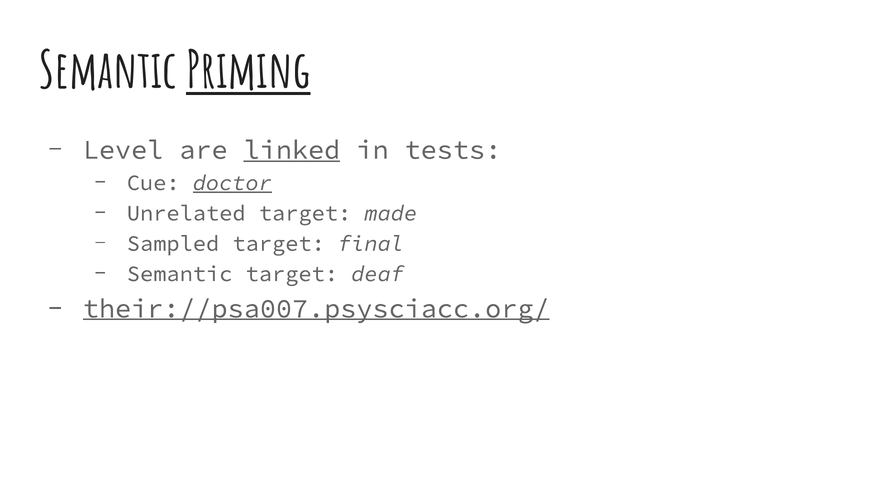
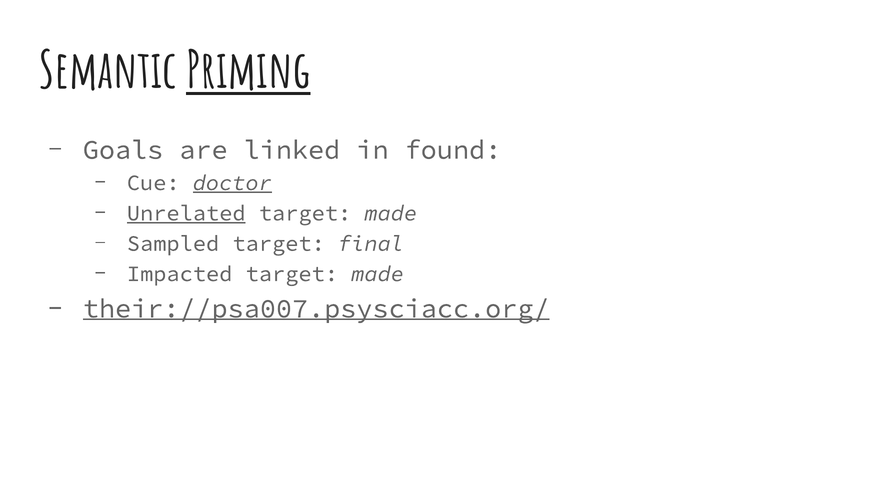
Level: Level -> Goals (123, 150)
linked underline: present -> none (292, 150)
tests: tests -> found (453, 150)
Unrelated underline: none -> present (186, 213)
Semantic: Semantic -> Impacted (180, 274)
deaf: deaf -> made (378, 274)
